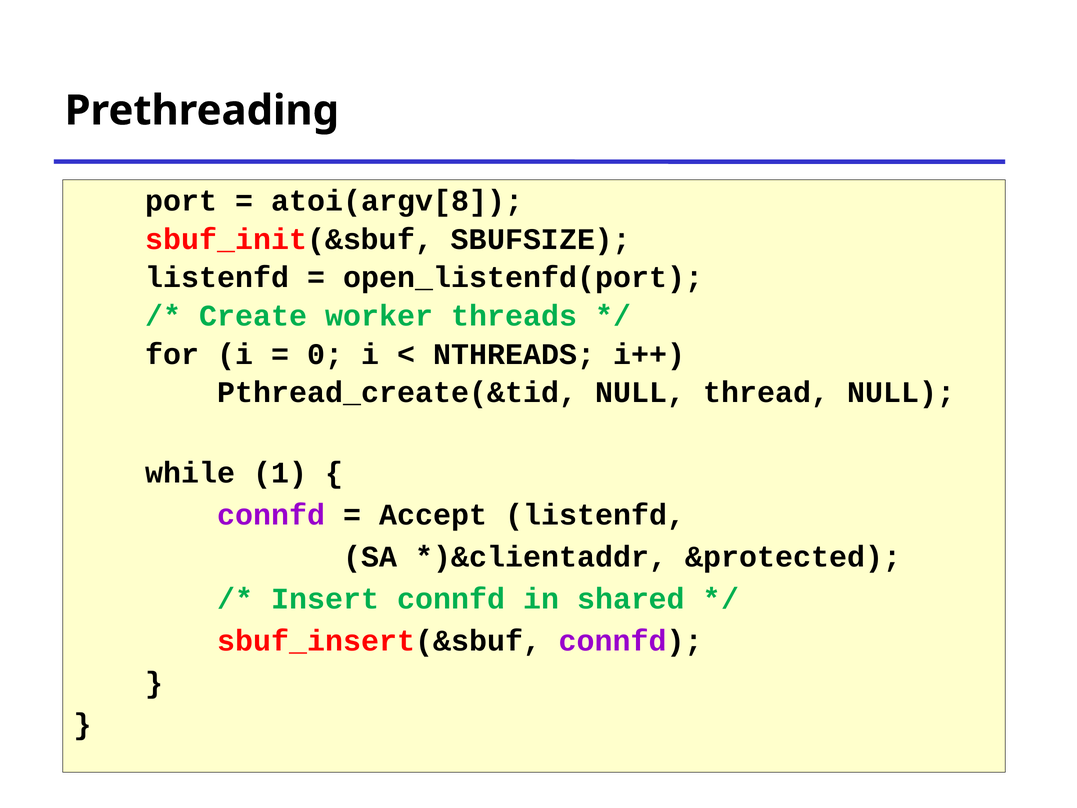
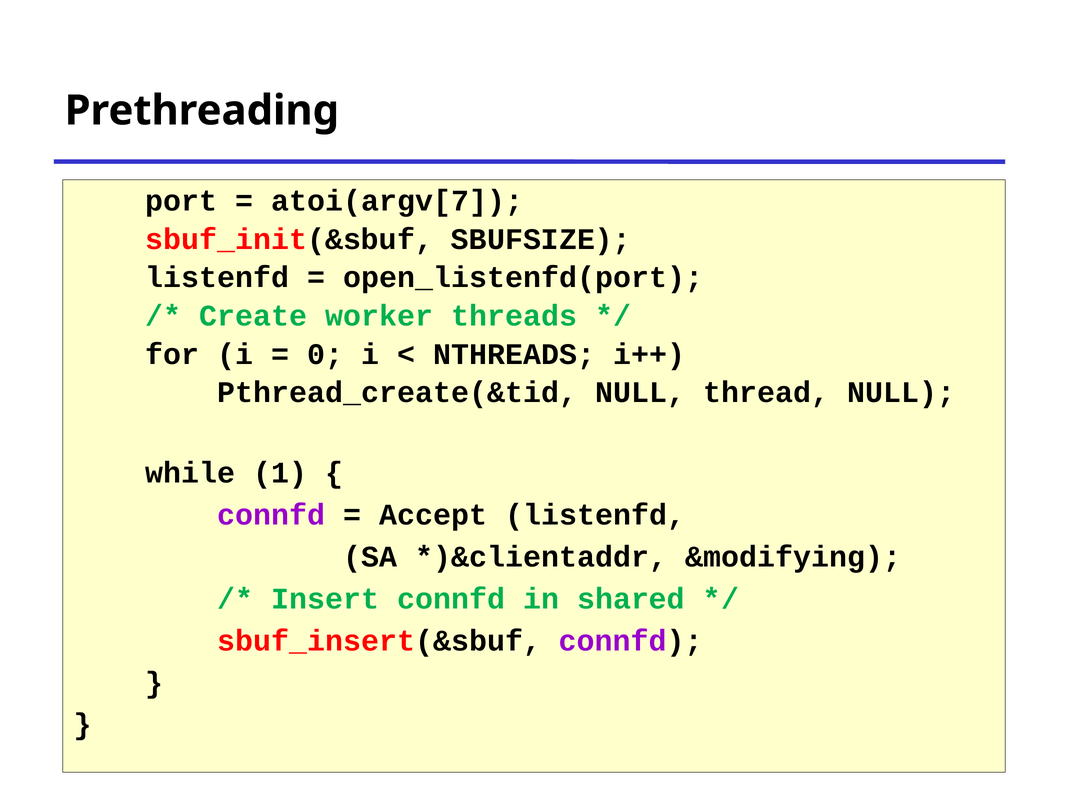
atoi(argv[8: atoi(argv[8 -> atoi(argv[7 (397, 201)
&protected: &protected -> &modifying (793, 557)
